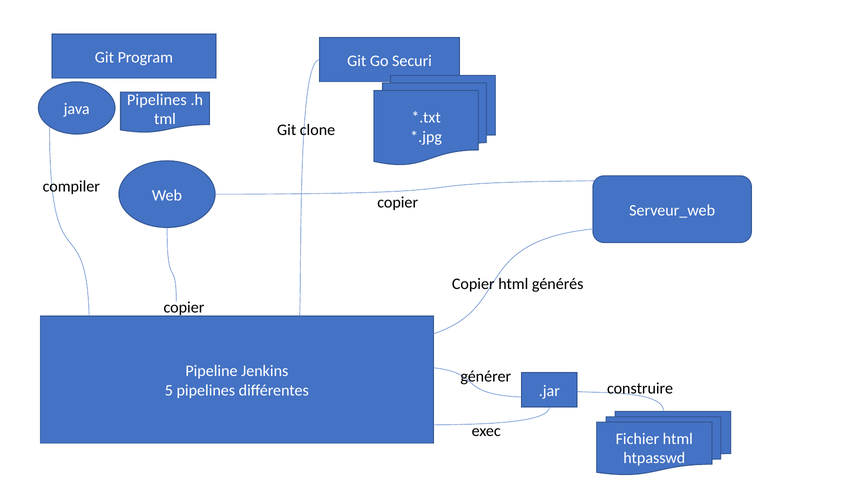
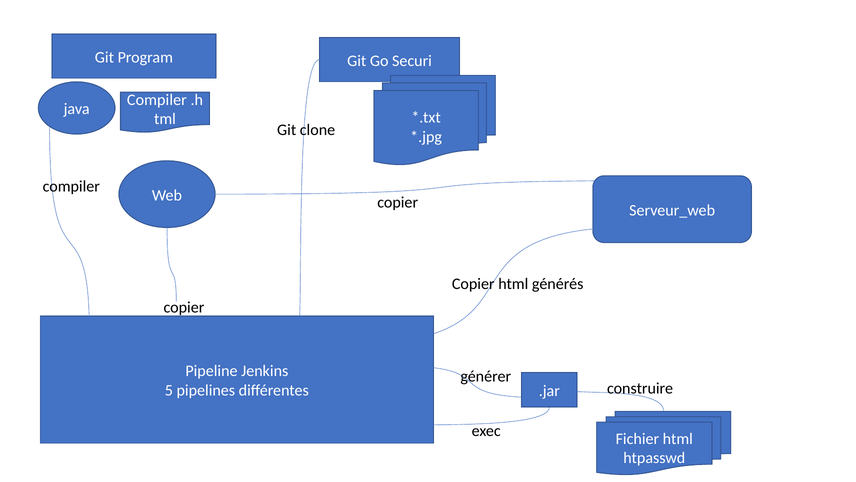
Pipelines: Pipelines -> Compiler (157, 100)
